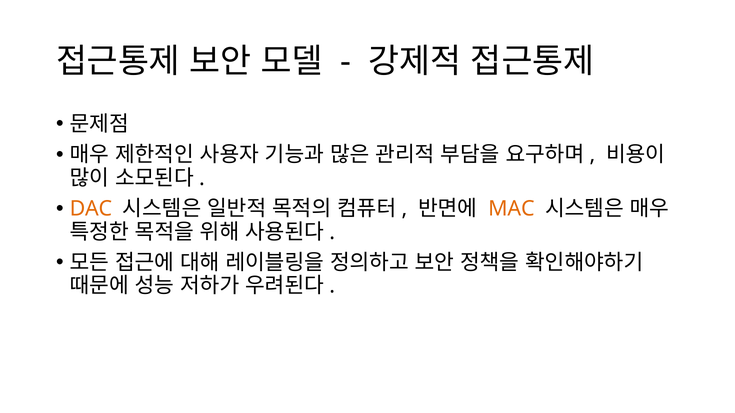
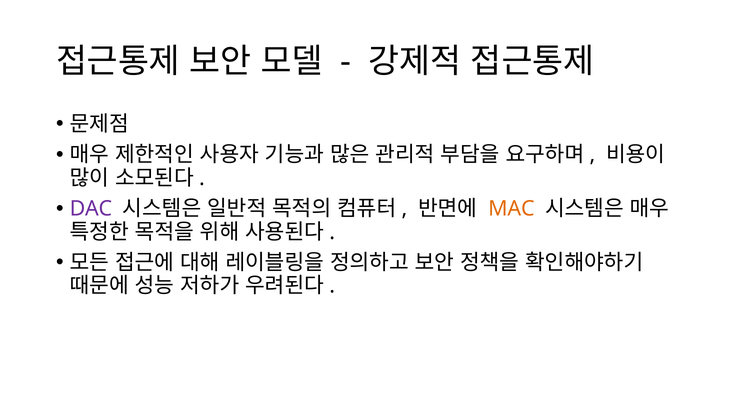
DAC colour: orange -> purple (91, 209)
